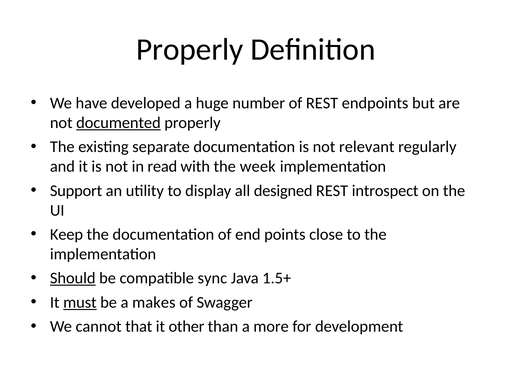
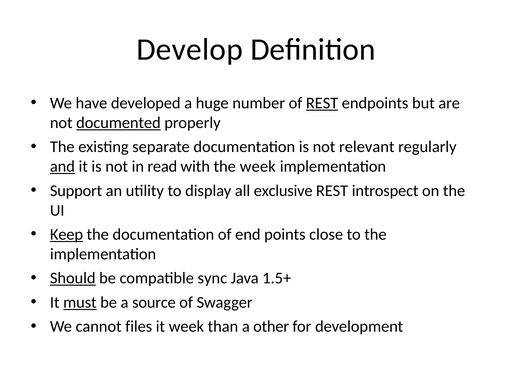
Properly: Properly -> Develop (190, 50)
REST underline: none -> present (322, 103)
and underline: none -> present (62, 167)
designed: designed -> exclusive (283, 191)
Keep underline: none -> present (66, 234)
makes: makes -> source (154, 302)
that: that -> files (139, 327)
it other: other -> week (186, 327)
more: more -> other (271, 327)
